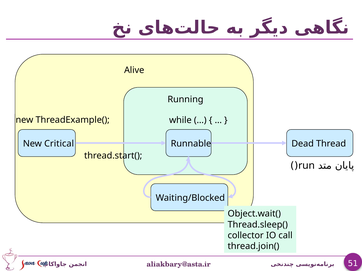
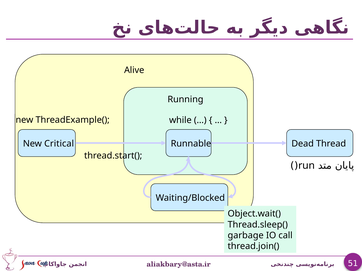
collector: collector -> garbage (246, 236)
